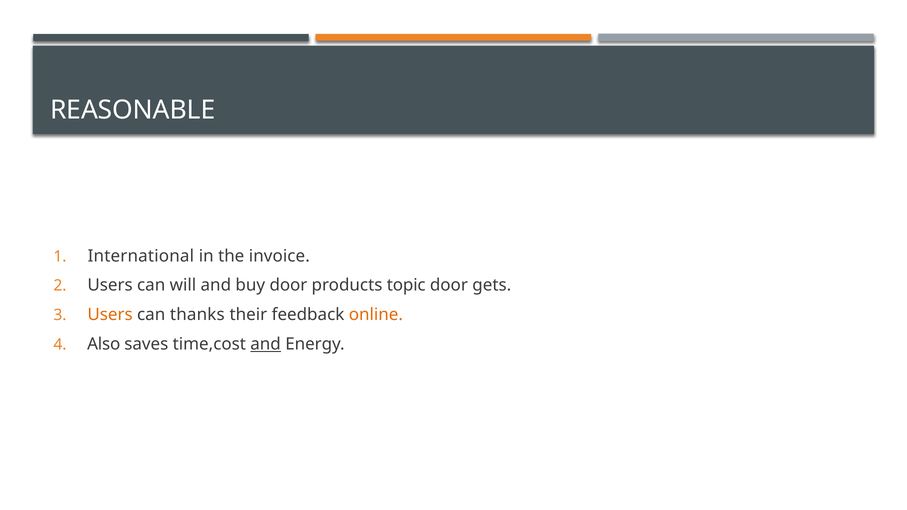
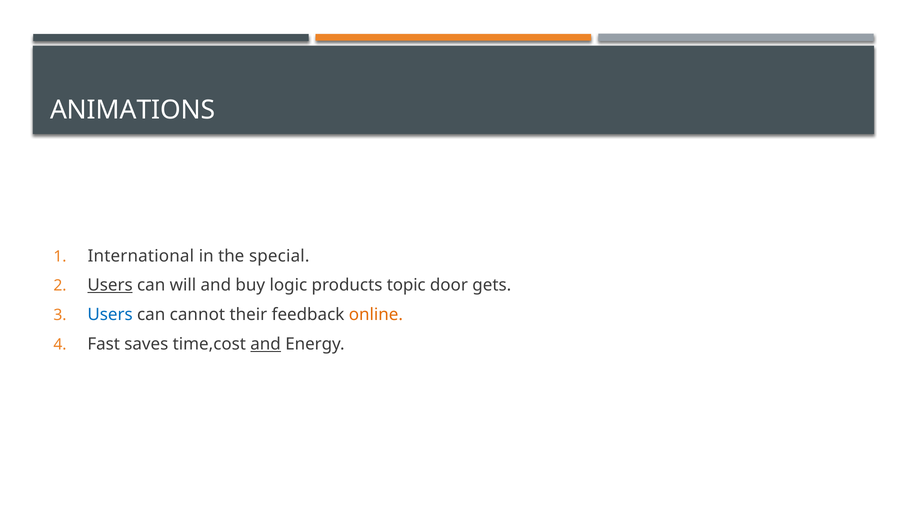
REASONABLE: REASONABLE -> ANIMATIONS (133, 110)
invoice: invoice -> special (279, 256)
Users underline: none -> present (110, 285)
buy door: door -> logic (288, 285)
Users colour: orange -> blue (110, 315)
thanks: thanks -> cannot (197, 315)
Also: Also -> Fast (104, 344)
